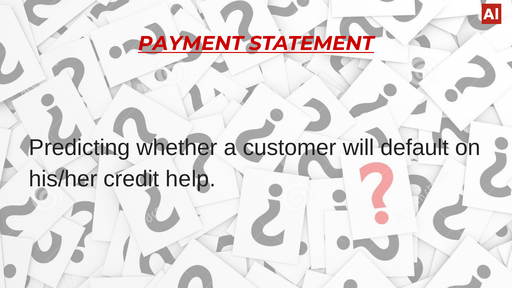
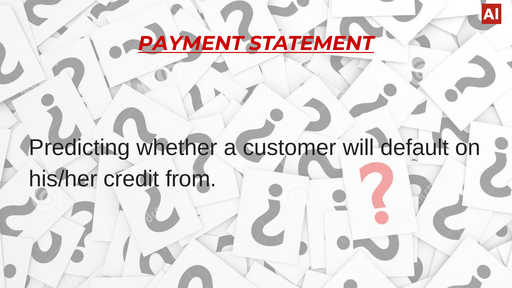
help: help -> from (191, 179)
